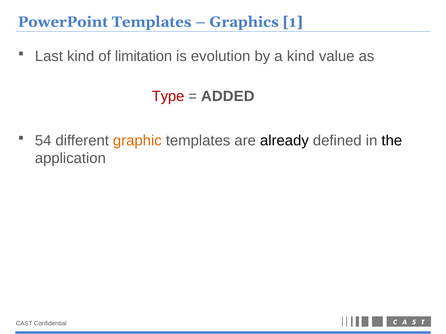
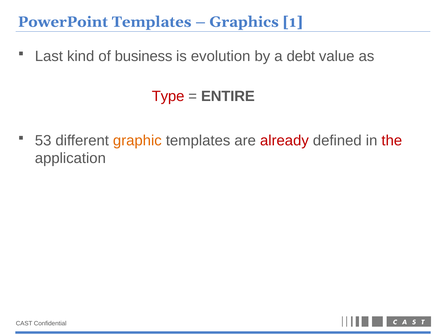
limitation: limitation -> business (144, 56)
a kind: kind -> debt (301, 56)
ADDED: ADDED -> ENTIRE (228, 96)
54: 54 -> 53 (43, 141)
already colour: black -> red (284, 141)
the colour: black -> red (392, 141)
